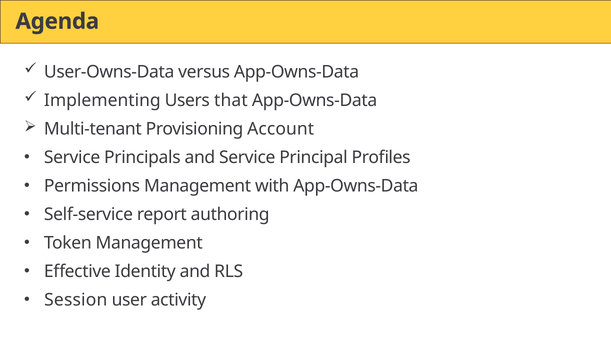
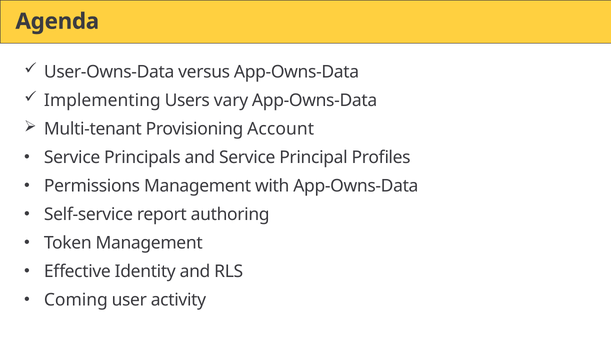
that: that -> vary (231, 100)
Session: Session -> Coming (76, 300)
